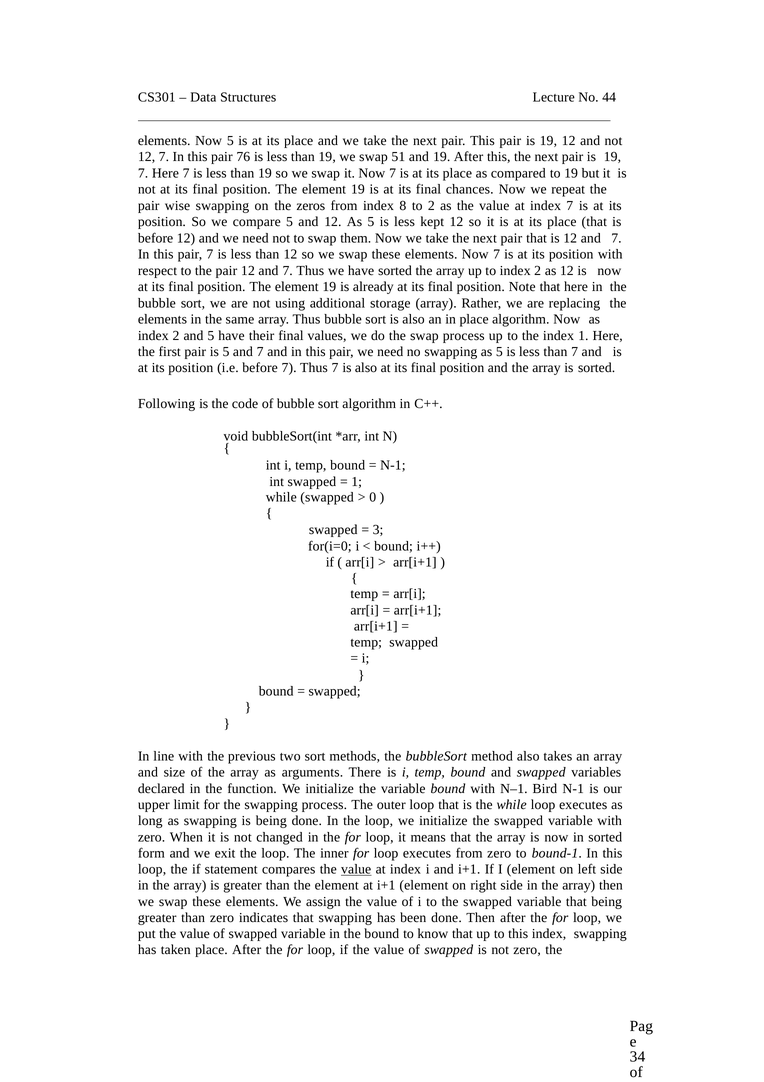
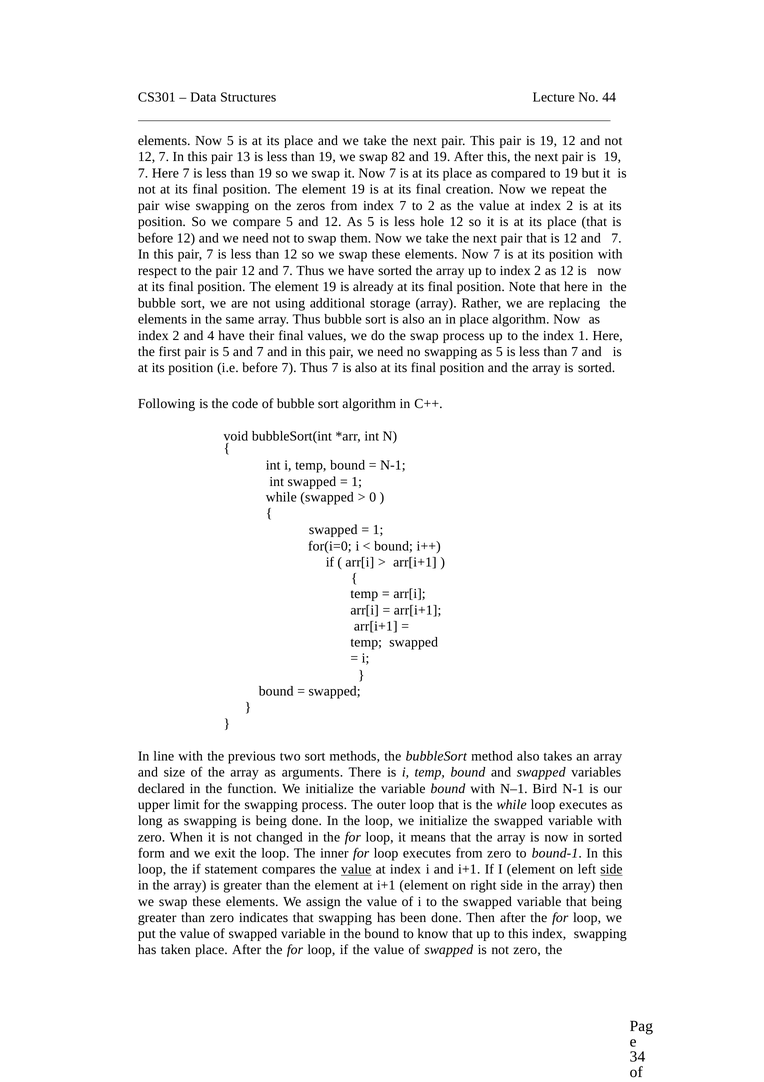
76: 76 -> 13 (243, 157)
51: 51 -> 82 (398, 157)
chances: chances -> creation (470, 189)
index 8: 8 -> 7 (403, 205)
at index 7: 7 -> 2 (570, 205)
kept: kept -> hole (432, 222)
and 5: 5 -> 4 (211, 335)
3: 3 -> 1 (378, 529)
side underline: none -> present (611, 869)
